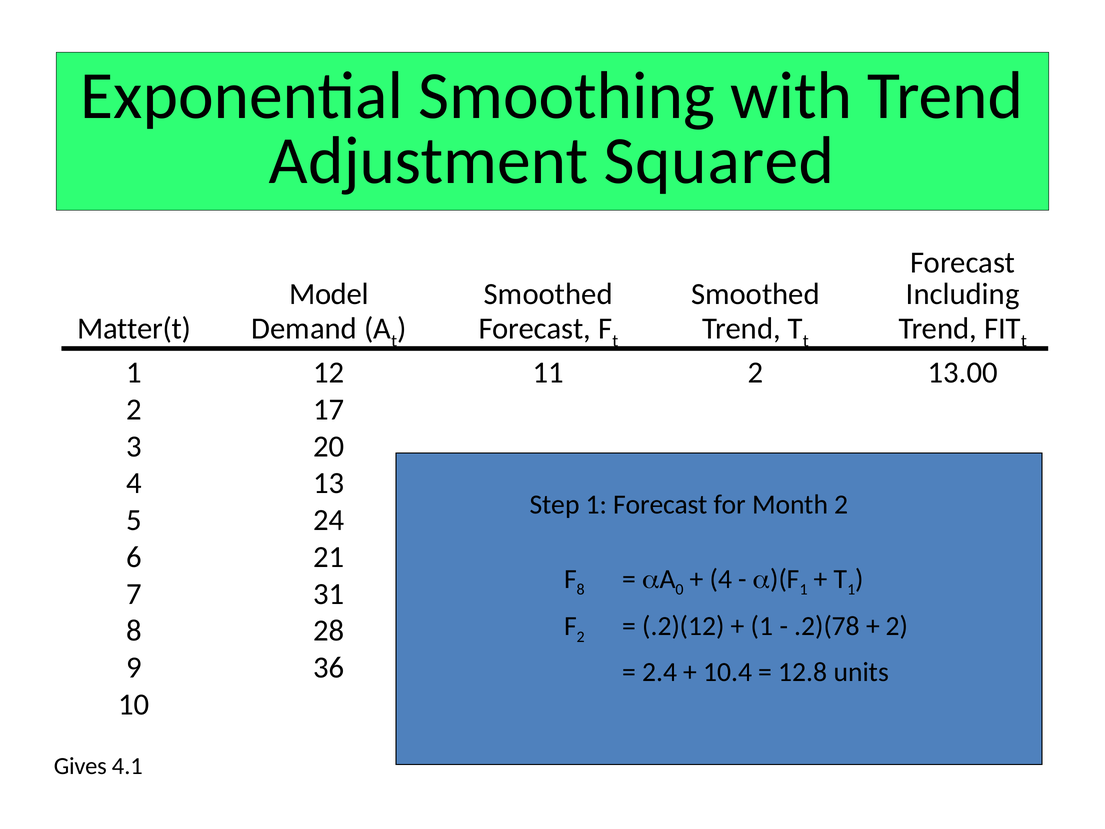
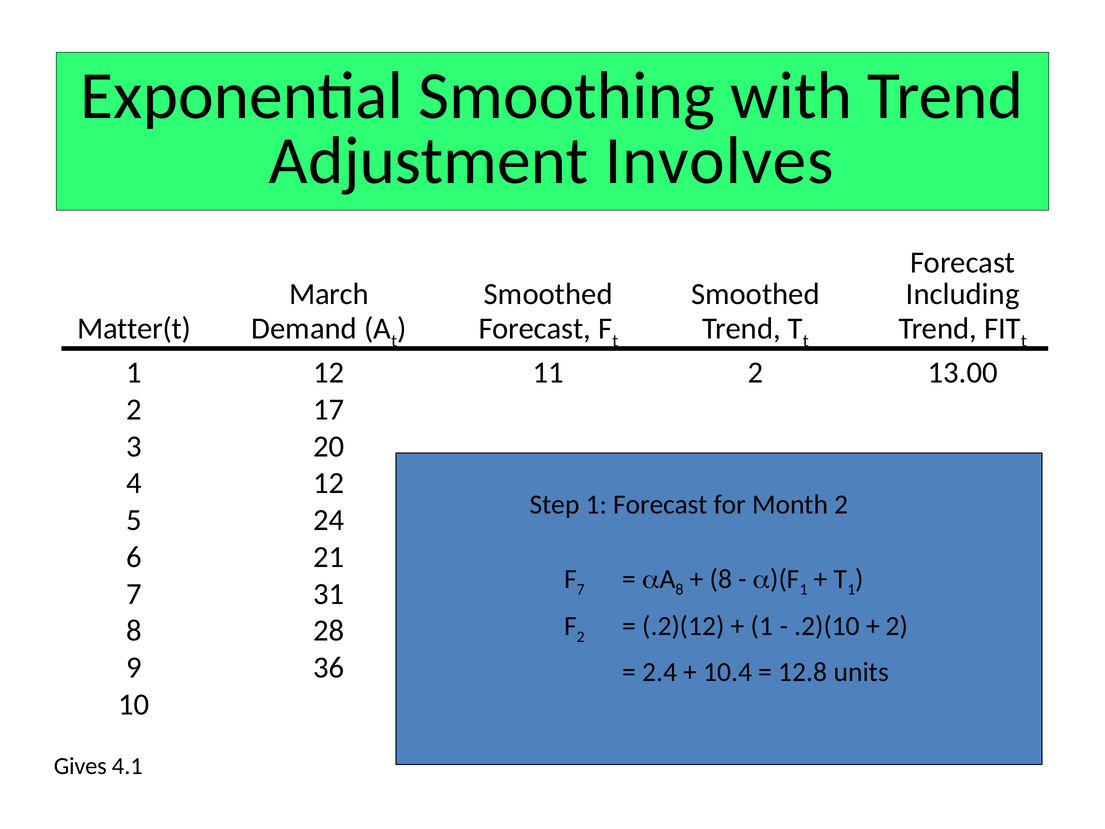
Squared: Squared -> Involves (719, 161)
Model: Model -> March (329, 294)
4 13: 13 -> 12 (329, 483)
8: 8 -> 7 (581, 589)
0: 0 -> 8 (679, 589)
4: 4 -> 8 (721, 579)
.2)(78: .2)(78 -> .2)(10 (827, 626)
